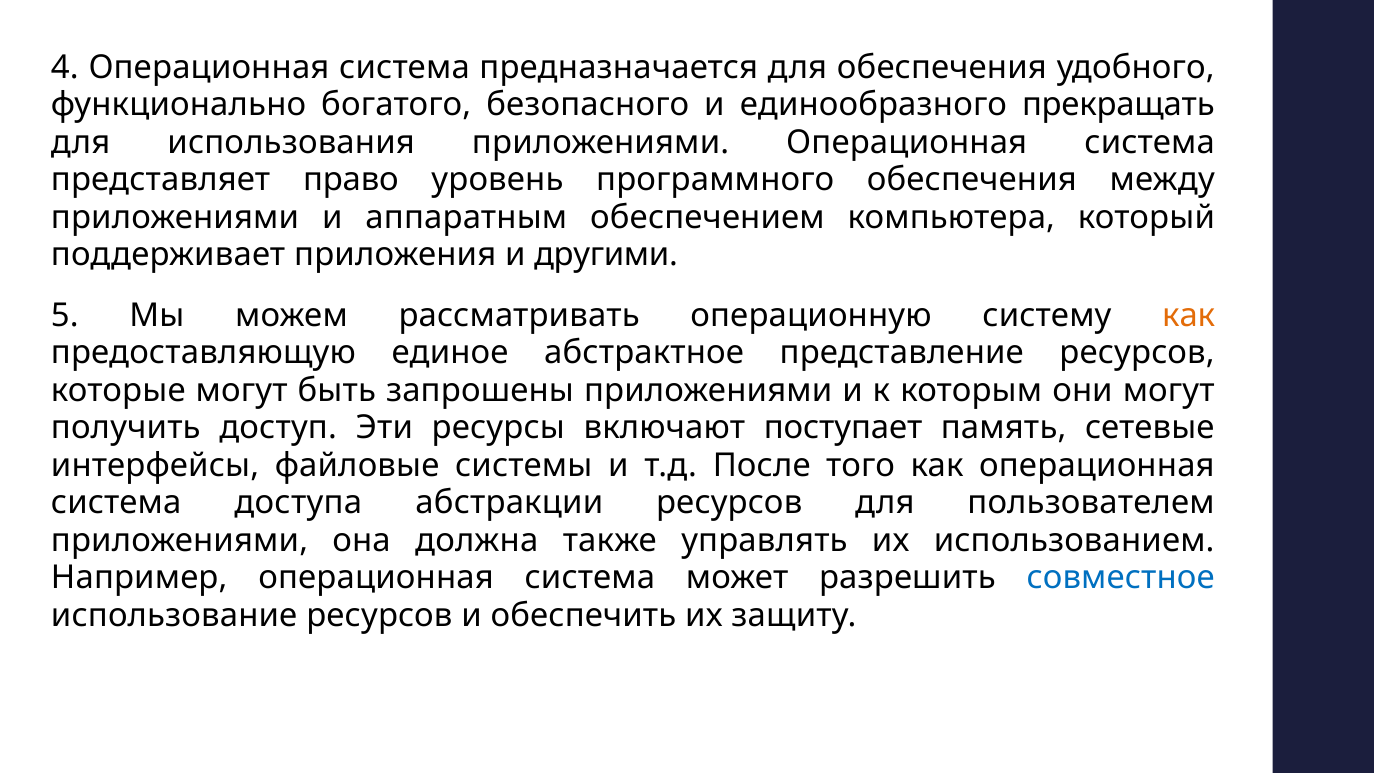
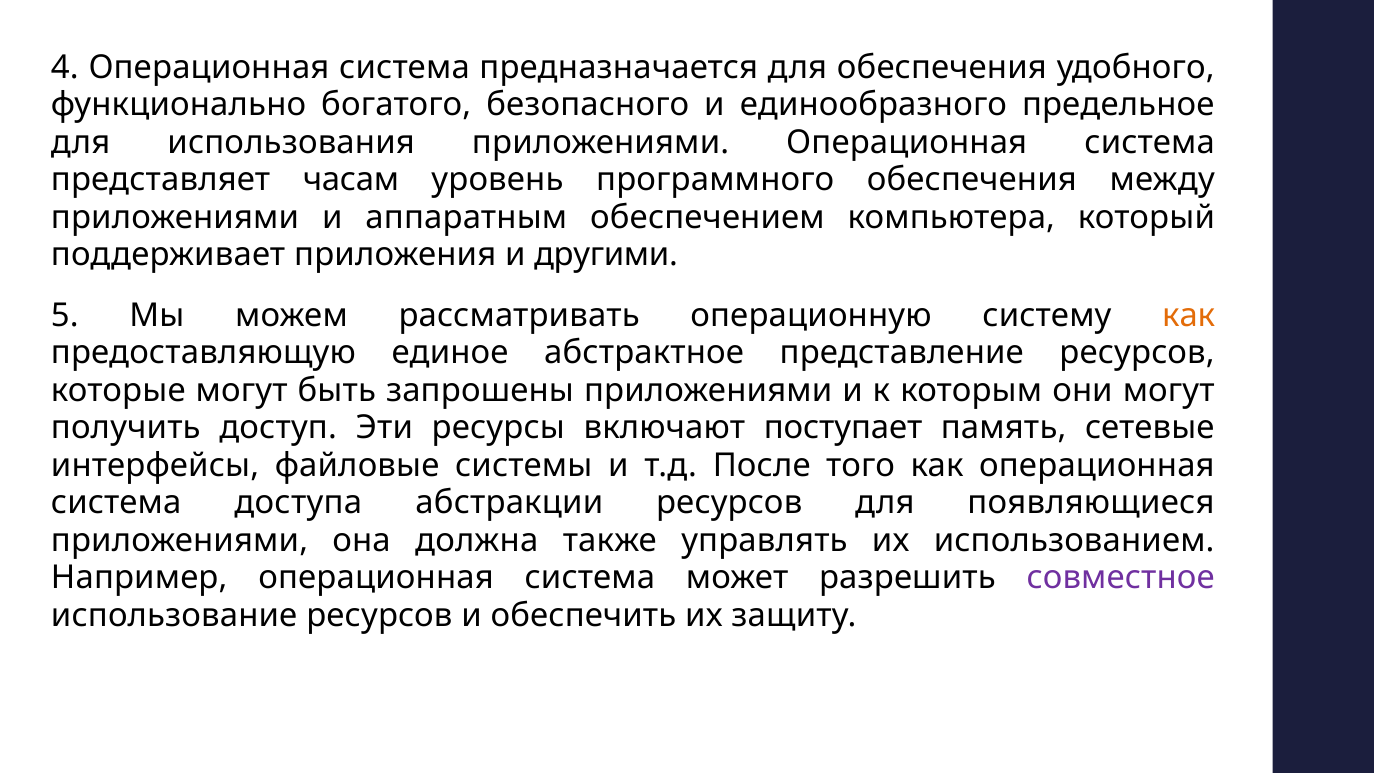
прекращать: прекращать -> предельное (1118, 105)
право: право -> часам (351, 180)
пользователем: пользователем -> появляющиеся (1091, 503)
совместное colour: blue -> purple (1121, 578)
